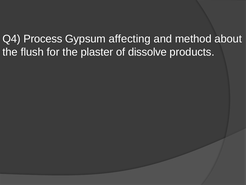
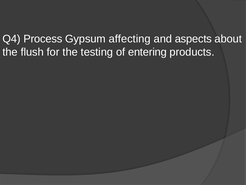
method: method -> aspects (193, 39)
plaster: plaster -> testing (97, 52)
dissolve: dissolve -> entering (147, 52)
